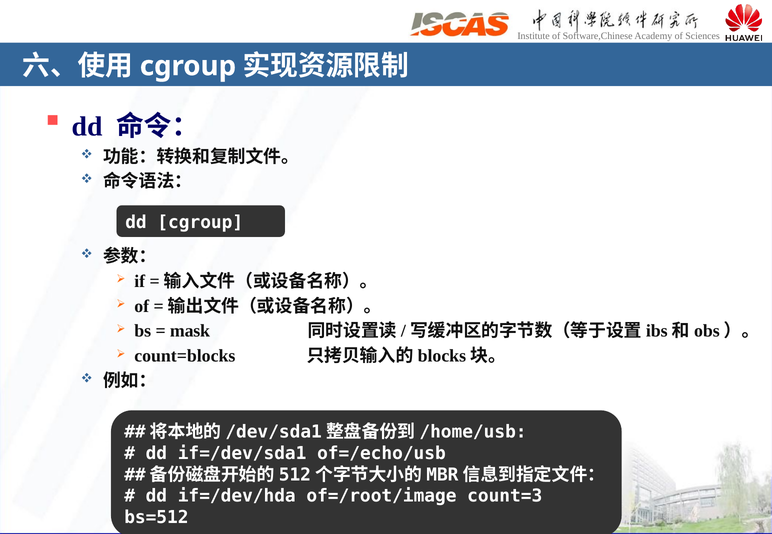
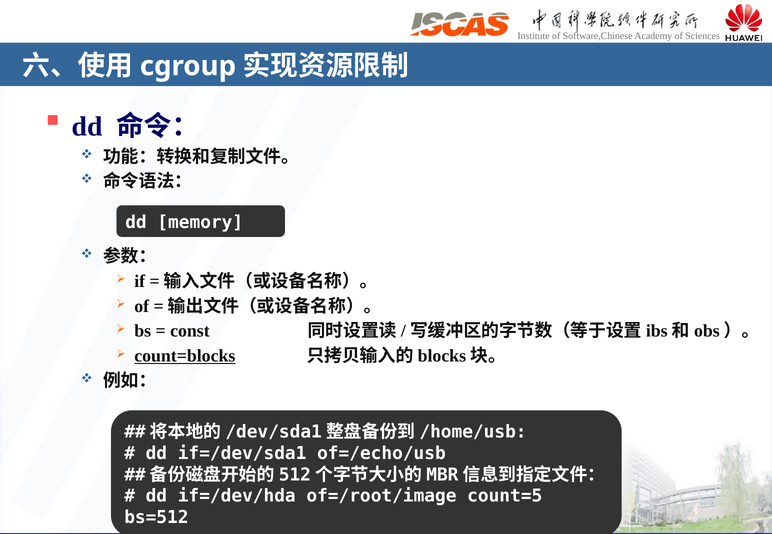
dd cgroup: cgroup -> memory (200, 223)
mask: mask -> const (190, 331)
count=blocks underline: none -> present (185, 356)
count=3: count=3 -> count=5 (505, 496)
